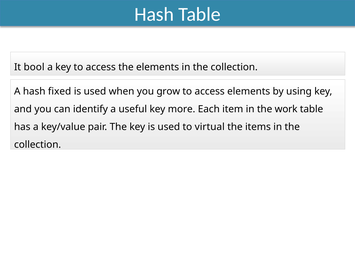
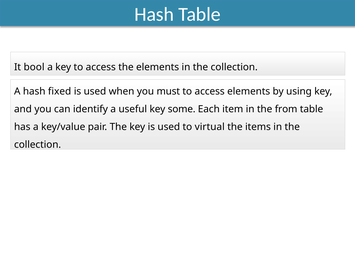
grow: grow -> must (168, 91)
more: more -> some (182, 109)
work: work -> from (286, 109)
